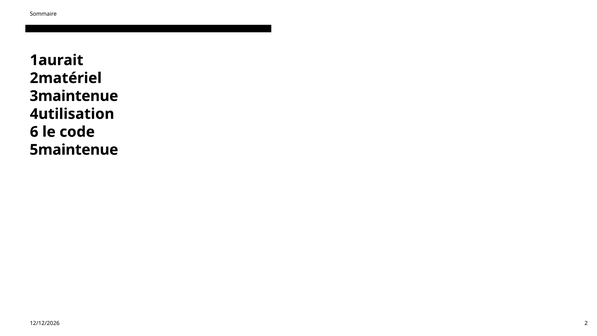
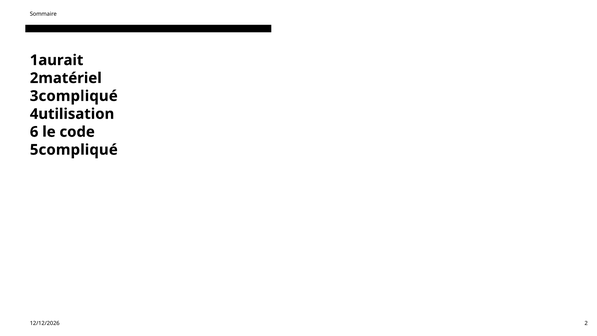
3maintenue: 3maintenue -> 3compliqué (74, 96)
5maintenue: 5maintenue -> 5compliqué (74, 150)
